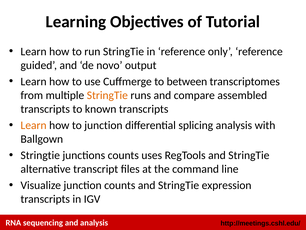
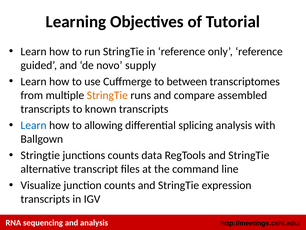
output: output -> supply (141, 65)
Learn colour: orange -> blue (34, 125)
to junction: junction -> allowing (103, 125)
uses: uses -> data (152, 155)
